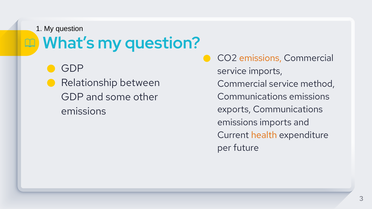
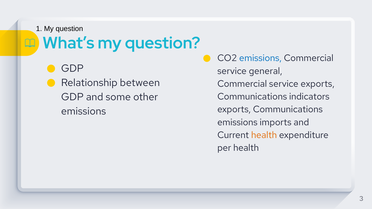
emissions colour: orange -> blue (260, 58)
service imports: imports -> general (266, 71)
service method: method -> exports (318, 84)
emissions: emissions -> indicators (309, 97)
per future: future -> health (246, 148)
